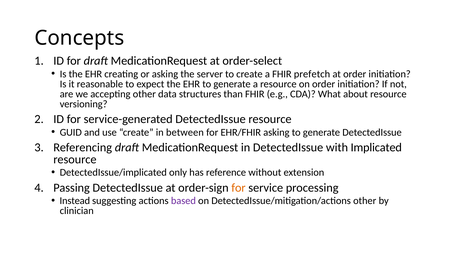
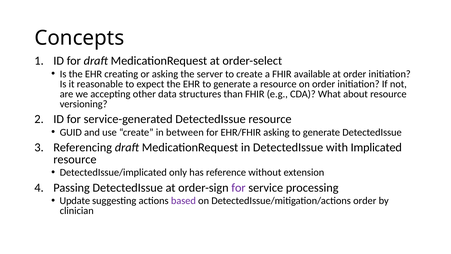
prefetch: prefetch -> available (312, 74)
for colour: orange -> purple (239, 187)
Instead: Instead -> Update (75, 201)
DetectedIssue/mitigation/actions other: other -> order (365, 201)
